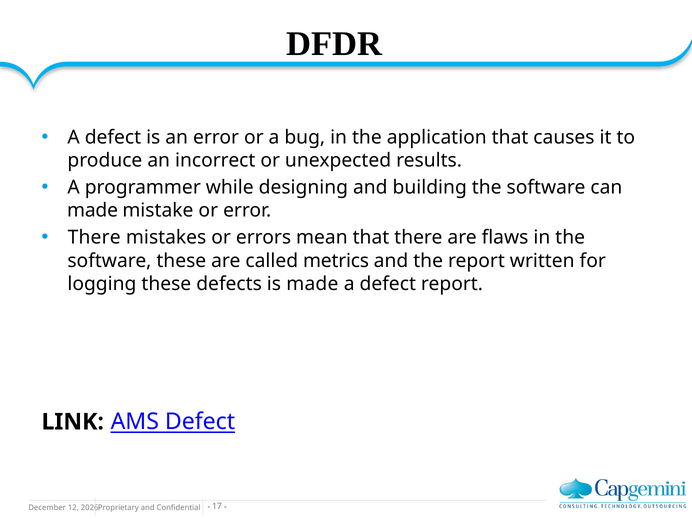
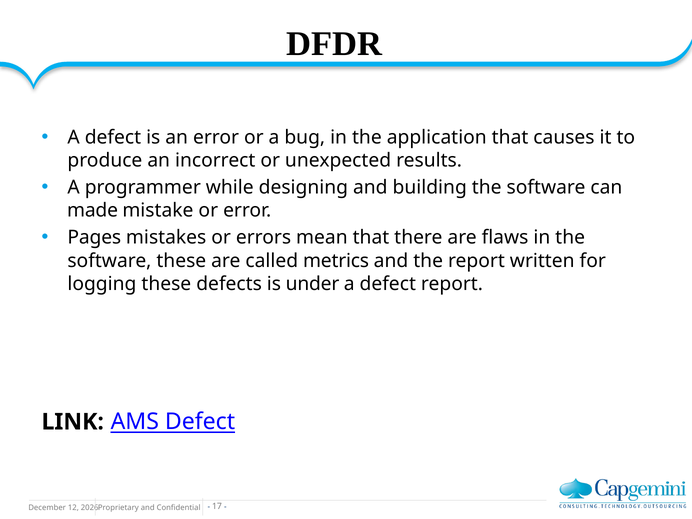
There: There -> Pages (94, 238)
is made: made -> under (313, 284)
